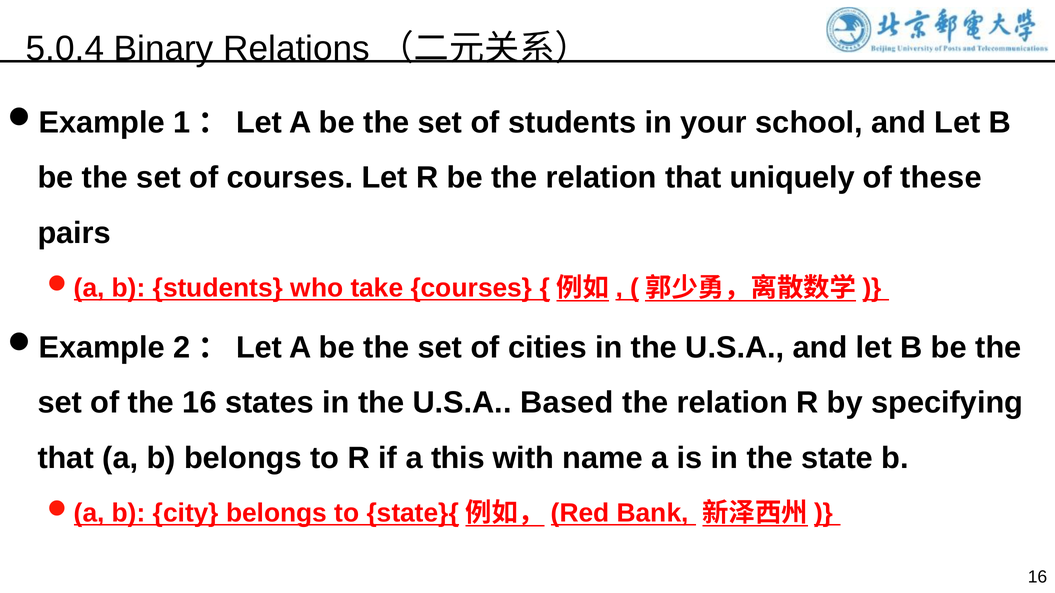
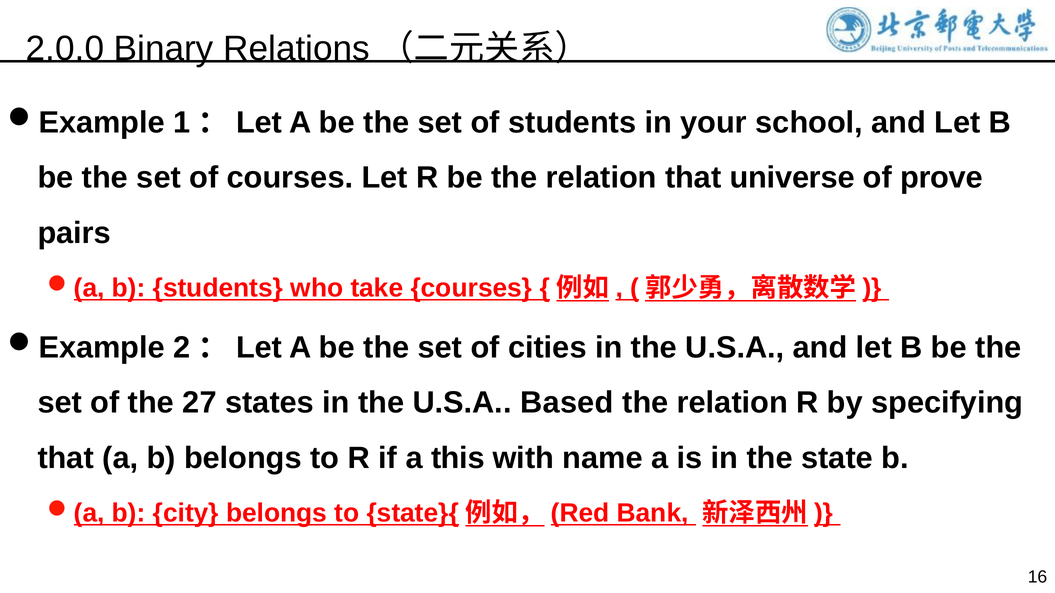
5.0.4: 5.0.4 -> 2.0.0 (65, 49)
uniquely: uniquely -> universe (792, 178)
these: these -> prove (941, 178)
the 16: 16 -> 27 (200, 403)
